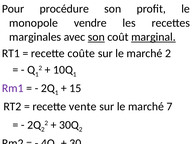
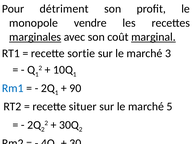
procédure: procédure -> détriment (64, 9)
marginales underline: none -> present (35, 37)
son underline: present -> none (96, 37)
coûte: coûte -> sortie (81, 53)
marché 2: 2 -> 3 (168, 53)
Rm1 colour: purple -> blue (13, 88)
15: 15 -> 90 (75, 88)
vente: vente -> situer (83, 107)
7: 7 -> 5 (170, 107)
